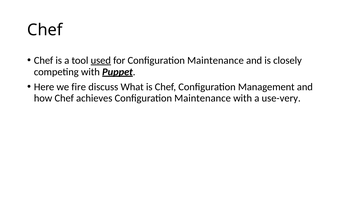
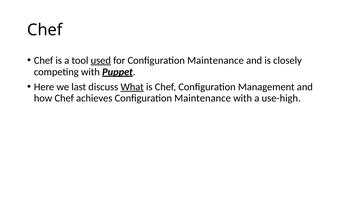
fire: fire -> last (79, 87)
What underline: none -> present (132, 87)
use-very: use-very -> use-high (281, 98)
